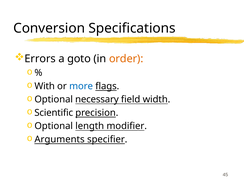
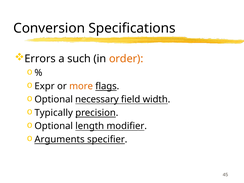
goto: goto -> such (79, 59)
With: With -> Expr (45, 86)
more colour: blue -> orange (81, 86)
Scientific: Scientific -> Typically (54, 113)
